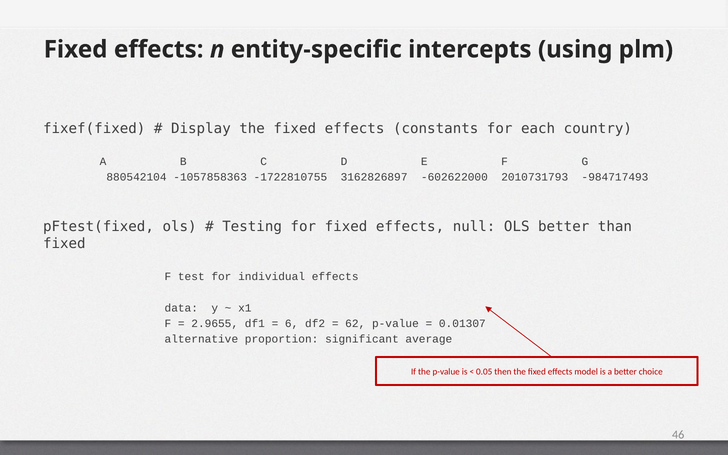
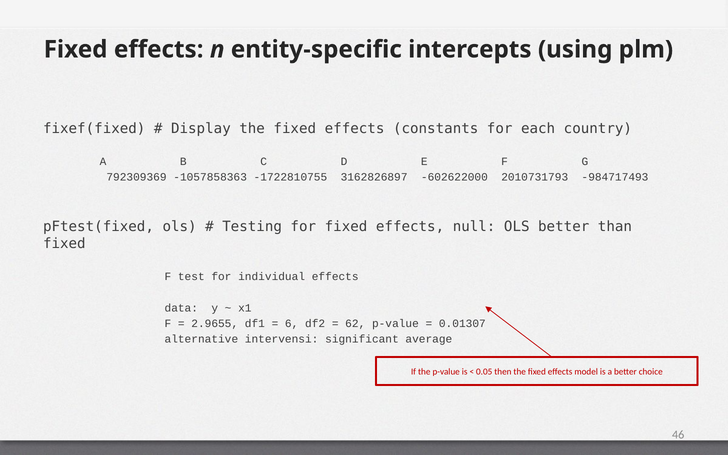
880542104: 880542104 -> 792309369 (136, 177)
proportion: proportion -> intervensi (282, 339)
